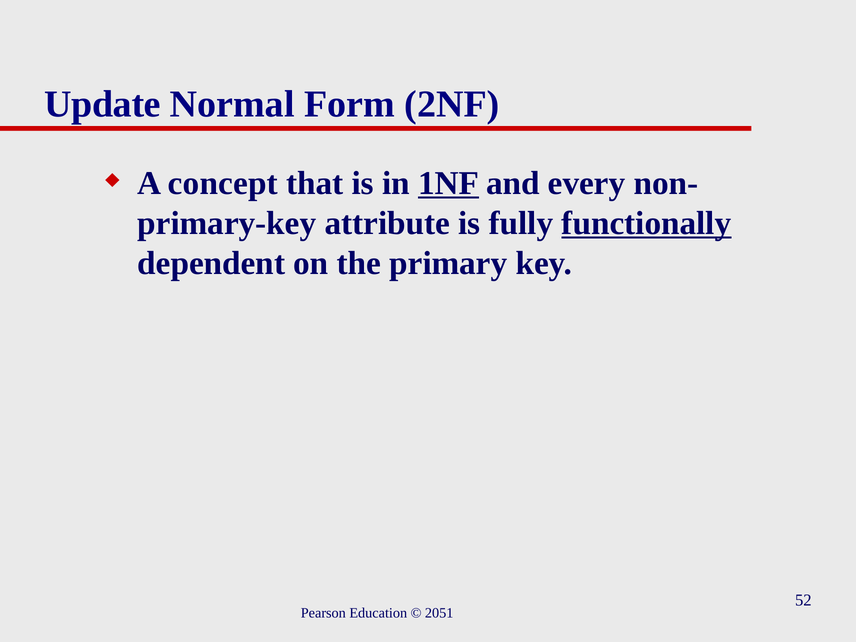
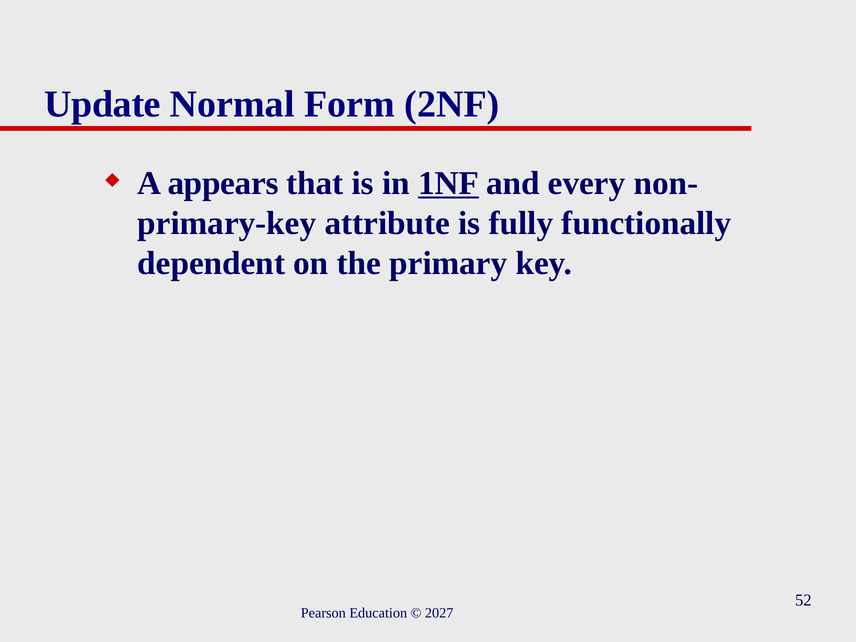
concept: concept -> appears (223, 183)
functionally underline: present -> none (646, 223)
2051: 2051 -> 2027 (439, 613)
